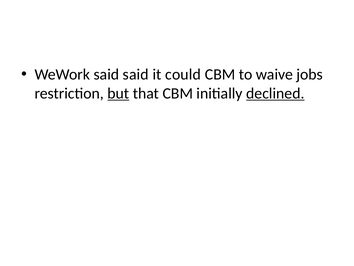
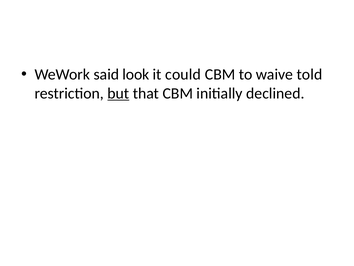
said said: said -> look (136, 74)
jobs: jobs -> told (309, 74)
declined underline: present -> none (275, 93)
